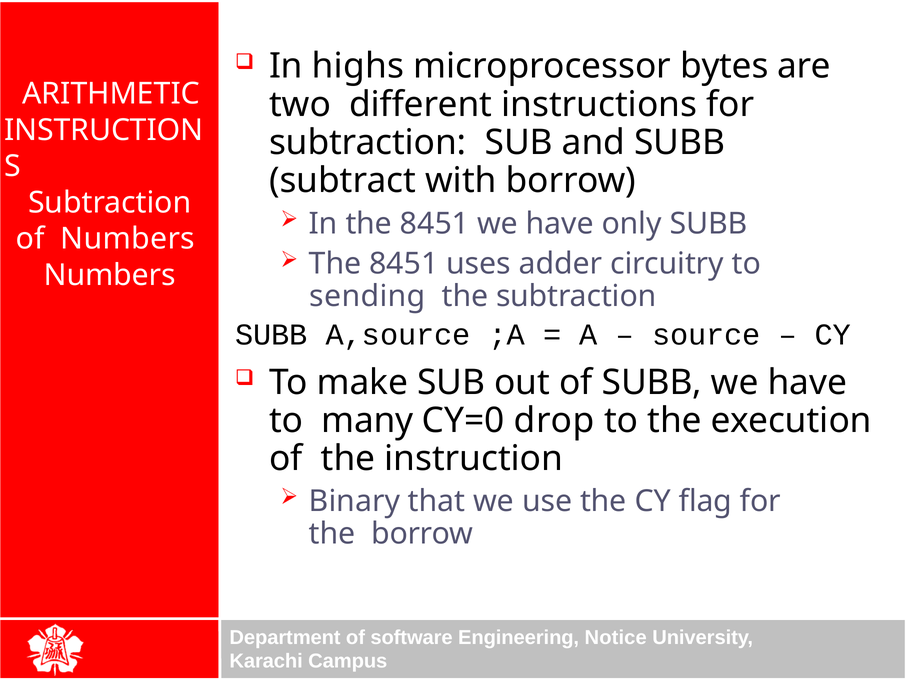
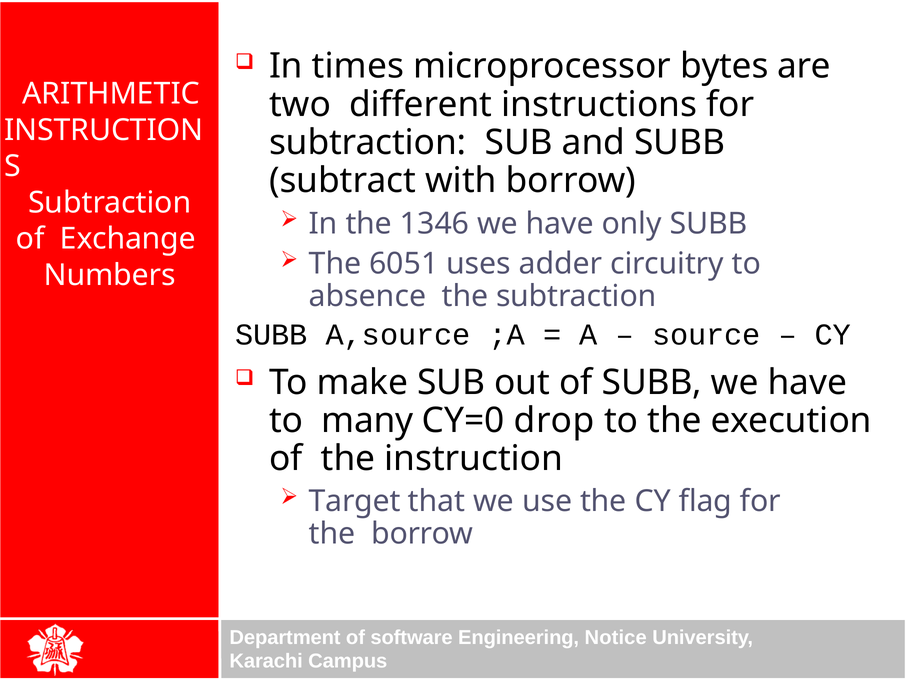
highs: highs -> times (358, 66)
In the 8451: 8451 -> 1346 (435, 224)
of Numbers: Numbers -> Exchange (128, 239)
8451: 8451 -> 6051 (404, 264)
sending: sending -> absence (367, 297)
Binary: Binary -> Target (355, 501)
